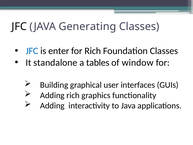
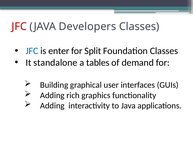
JFC colour: black -> red (19, 26)
Generating: Generating -> Developers (87, 26)
for Rich: Rich -> Split (93, 51)
window: window -> demand (138, 62)
